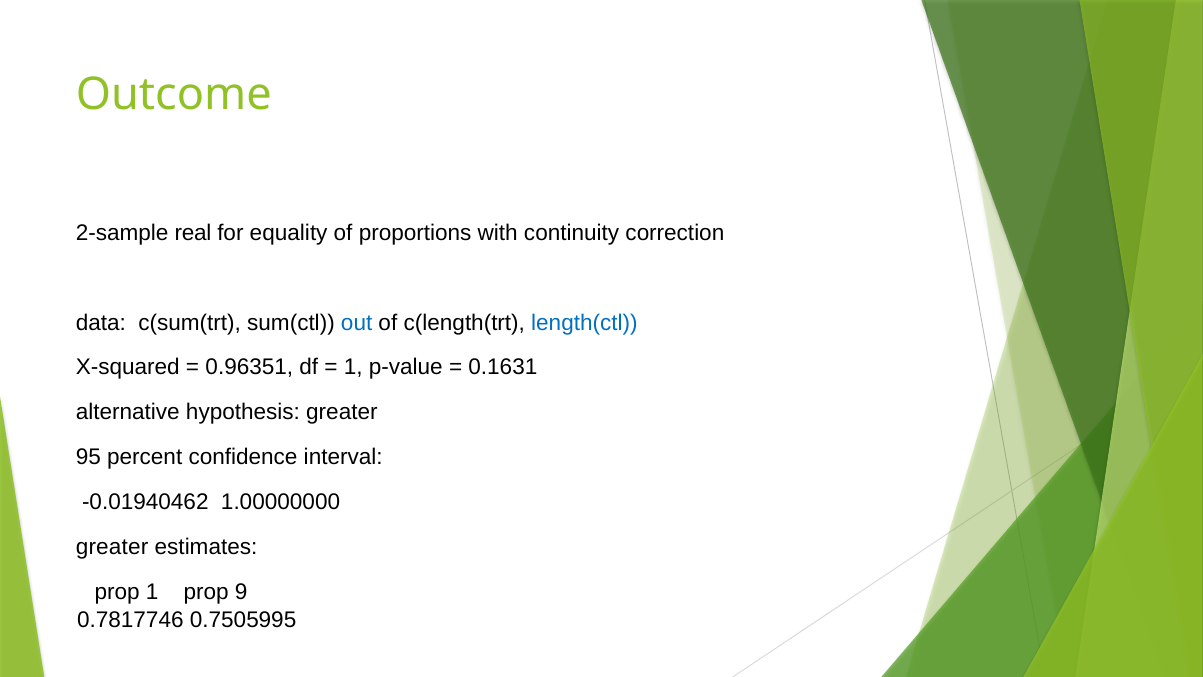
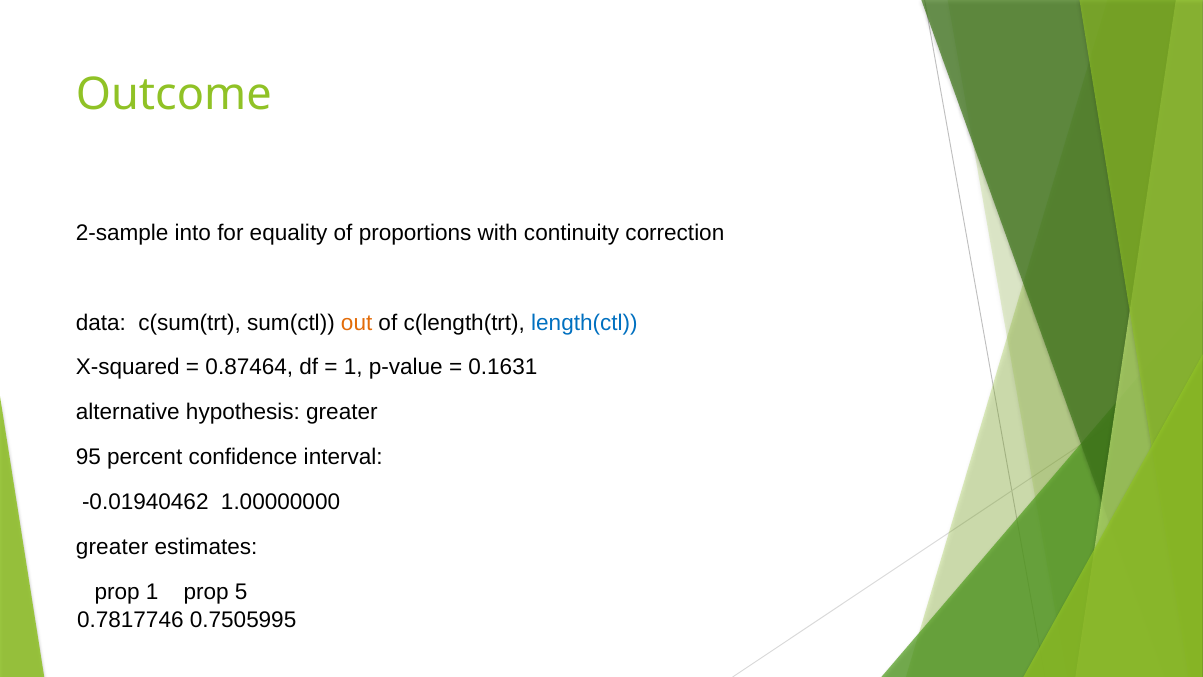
real: real -> into (193, 233)
out colour: blue -> orange (357, 322)
0.96351: 0.96351 -> 0.87464 (249, 367)
9: 9 -> 5 (241, 591)
